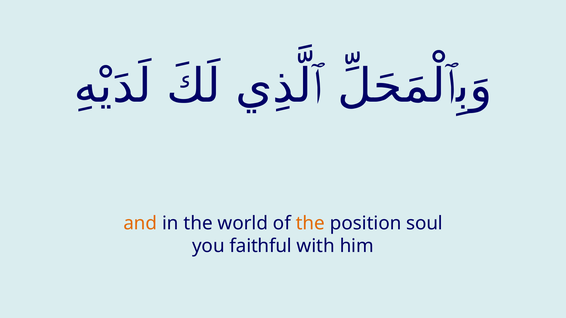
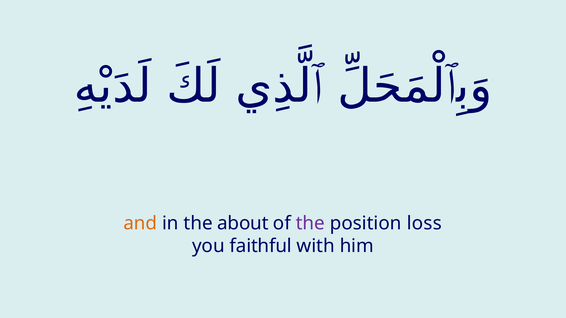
world: world -> about (243, 223)
the colour: orange -> purple (310, 223)
soul: soul -> loss (424, 223)
